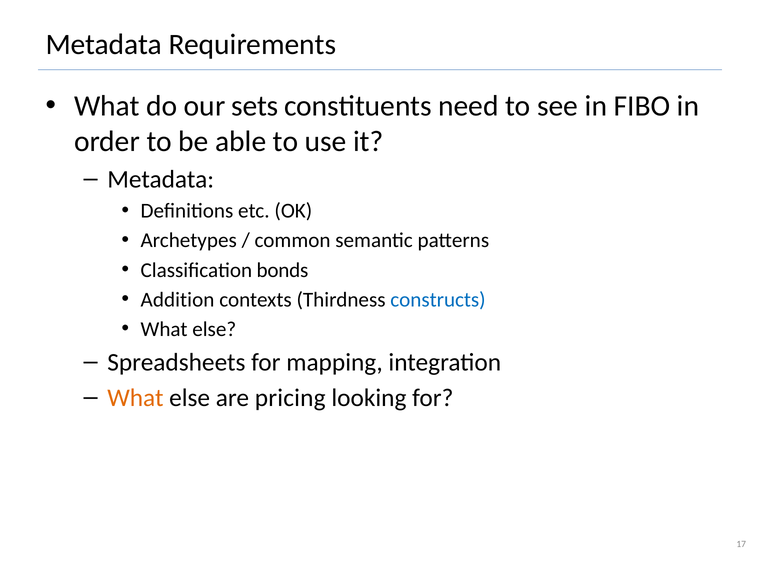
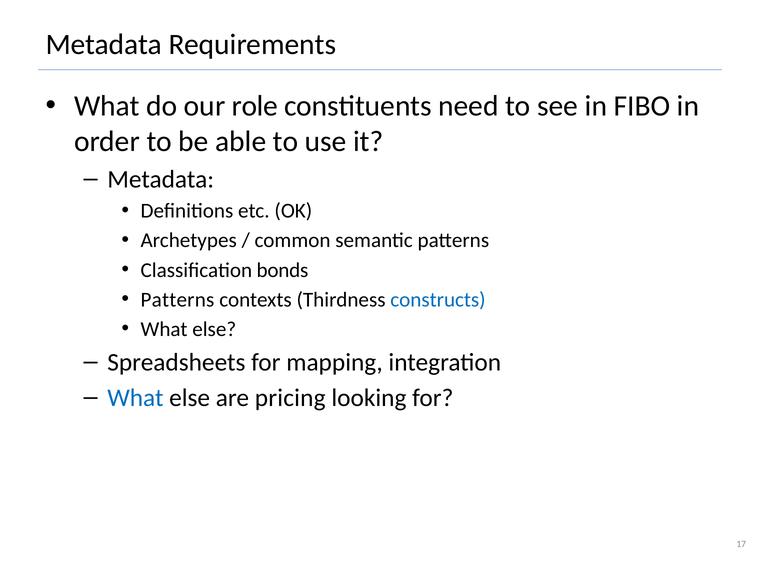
sets: sets -> role (255, 106)
Addition: Addition -> Patterns (177, 300)
What colour: orange -> blue (135, 398)
